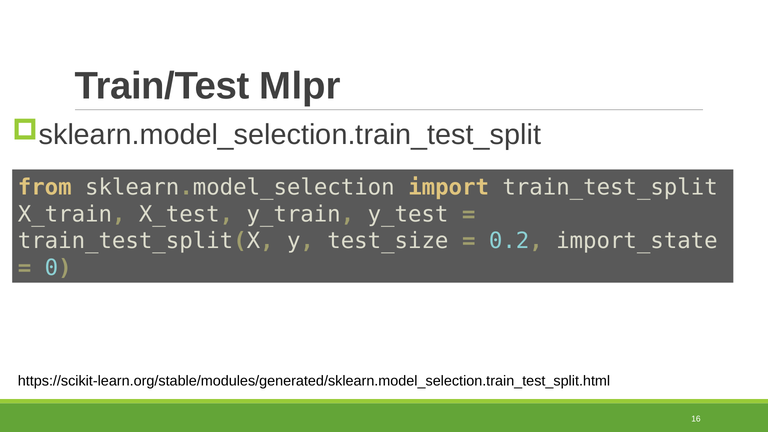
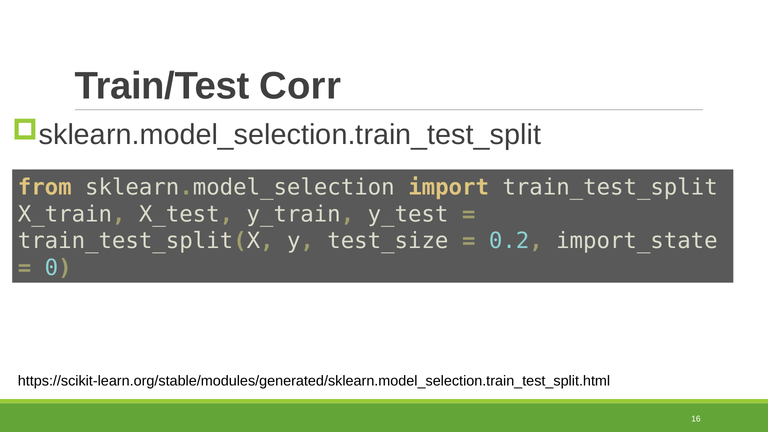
Mlpr: Mlpr -> Corr (300, 86)
